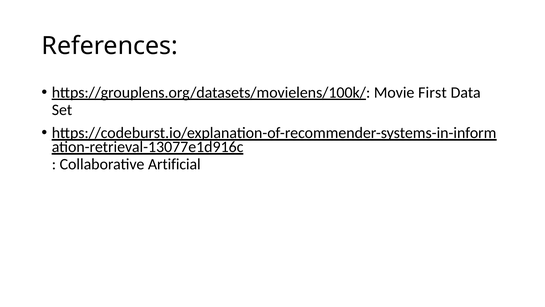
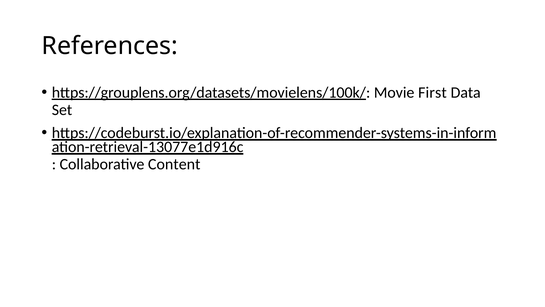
Artificial: Artificial -> Content (174, 164)
